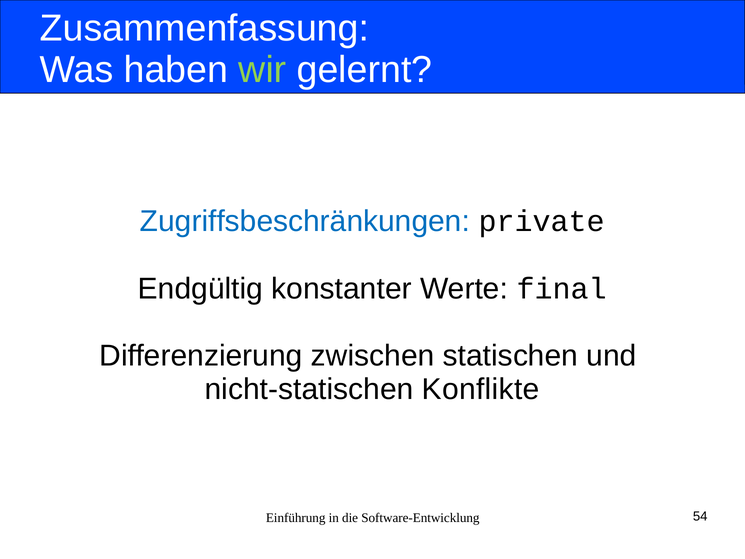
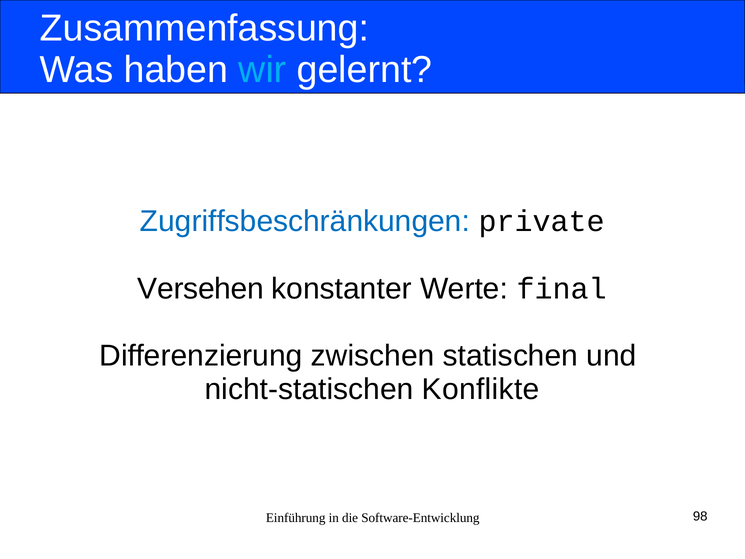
wir colour: light green -> light blue (262, 70)
Endgültig: Endgültig -> Versehen (201, 288)
54: 54 -> 98 (700, 516)
